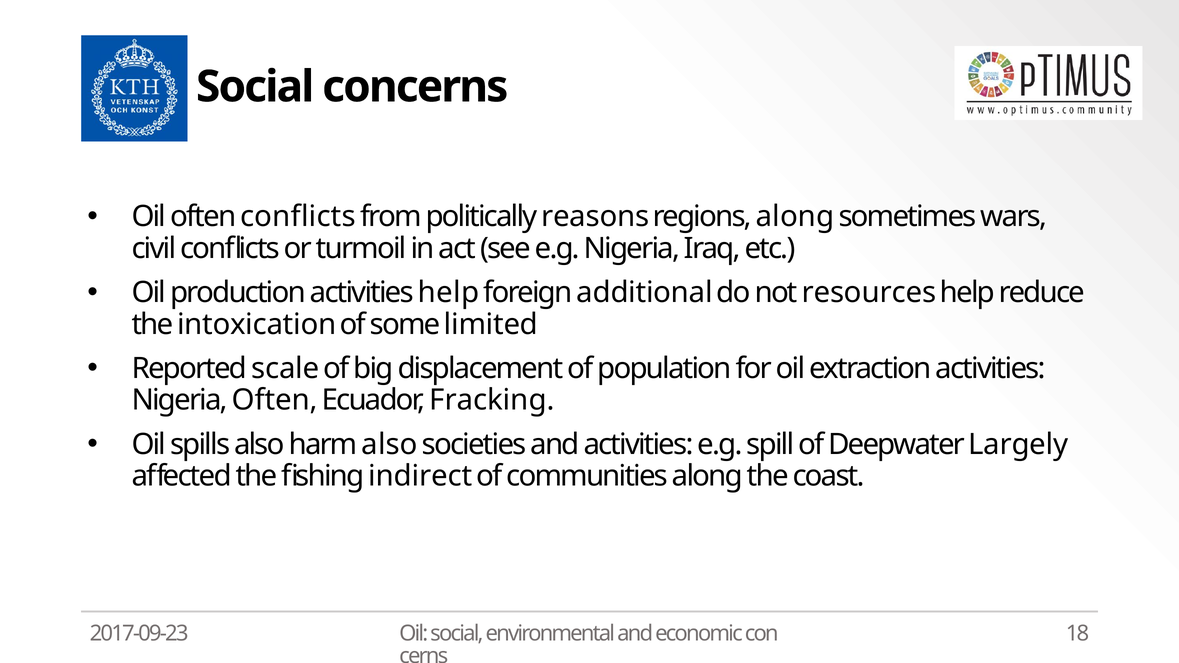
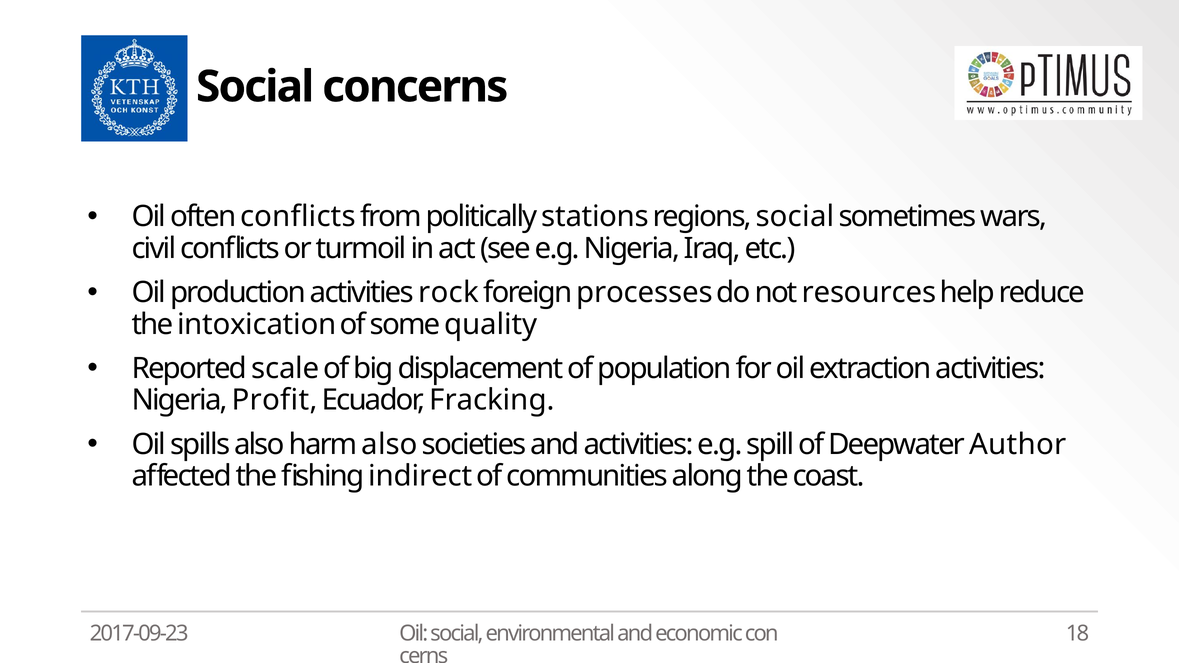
reasons: reasons -> stations (595, 217)
regions along: along -> social (795, 217)
activities help: help -> rock (448, 293)
additional: additional -> processes (645, 293)
limited: limited -> quality (491, 324)
Nigeria Often: Often -> Profit (275, 400)
Largely: Largely -> Author (1018, 444)
